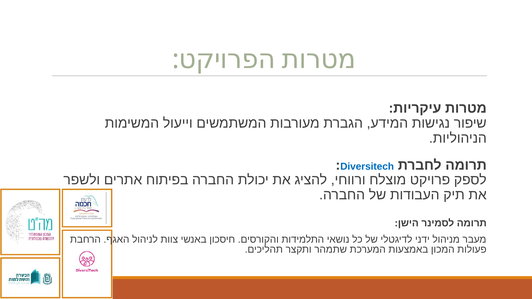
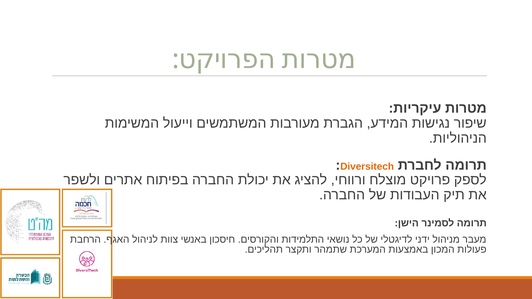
Diversitech colour: blue -> orange (367, 167)
